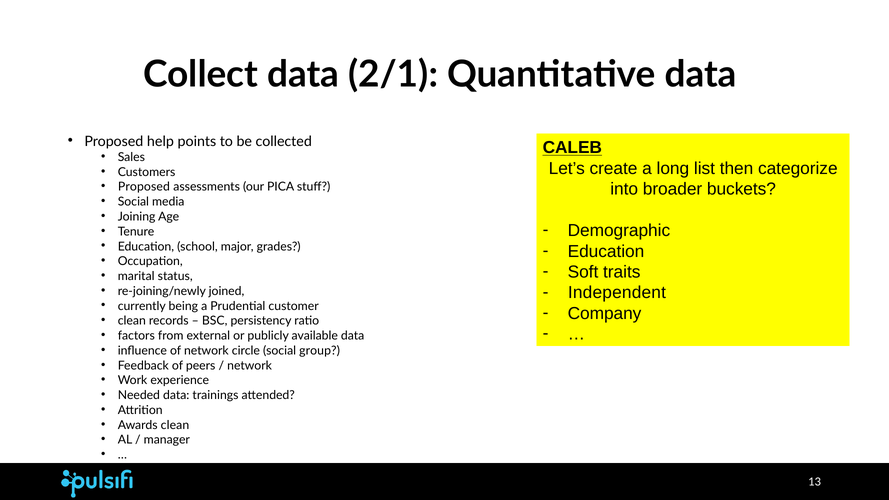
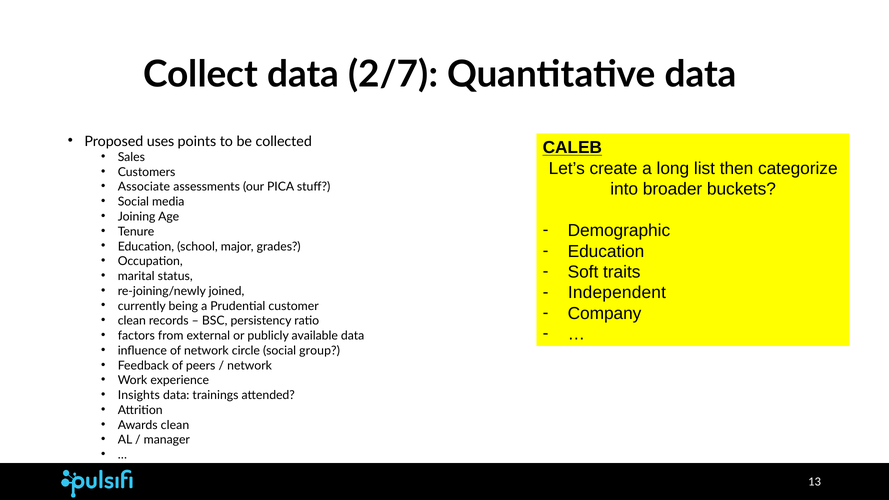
2/1: 2/1 -> 2/7 (393, 75)
help: help -> uses (161, 141)
Proposed: Proposed -> Associate (144, 187)
Needed: Needed -> Insights (139, 395)
